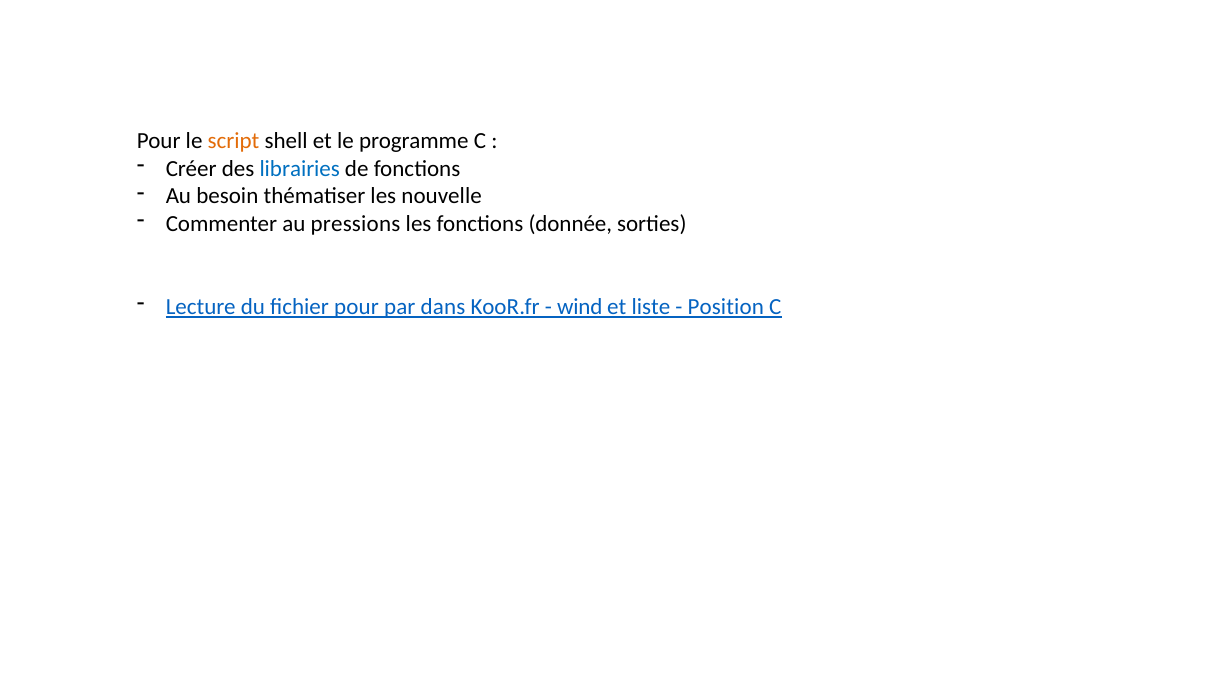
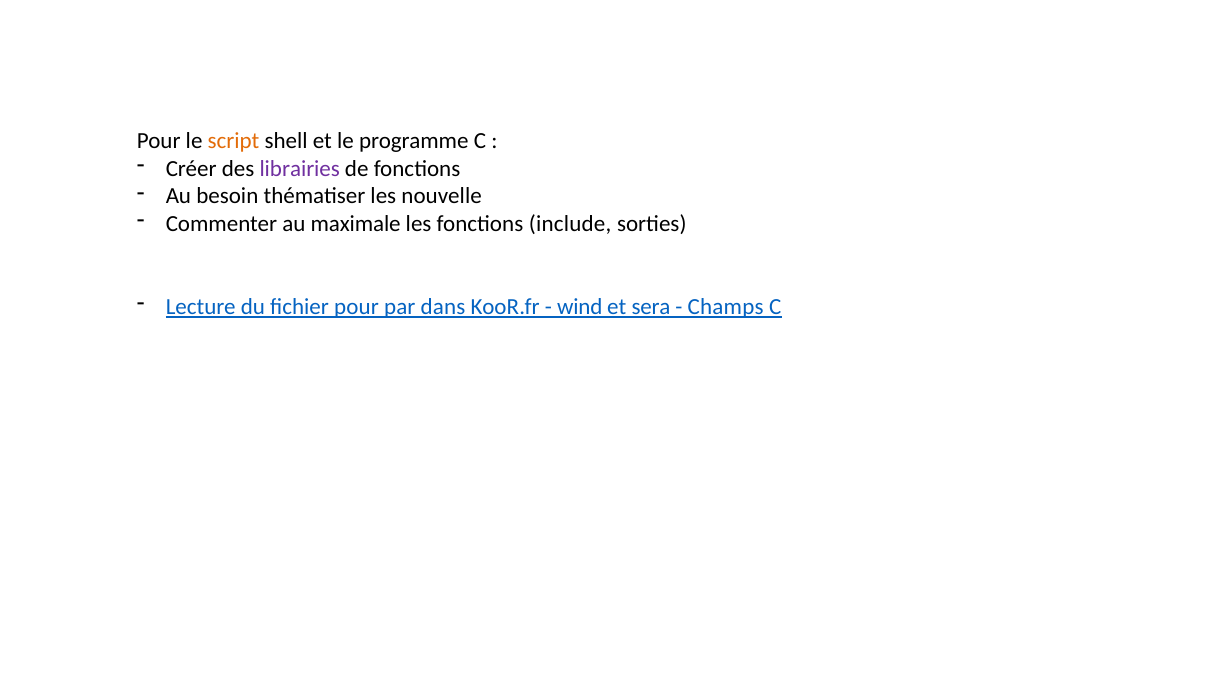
librairies colour: blue -> purple (300, 169)
pressions: pressions -> maximale (356, 224)
donnée: donnée -> include (570, 224)
liste: liste -> sera (651, 307)
Position: Position -> Champs (726, 307)
